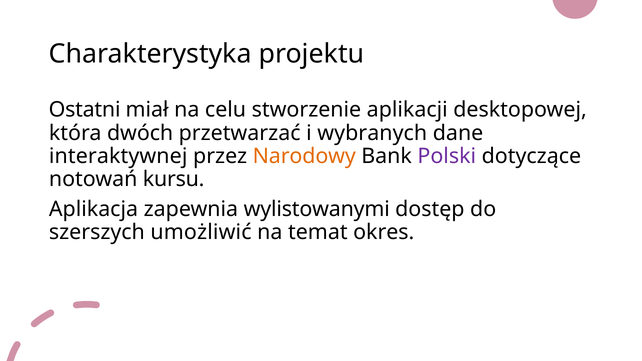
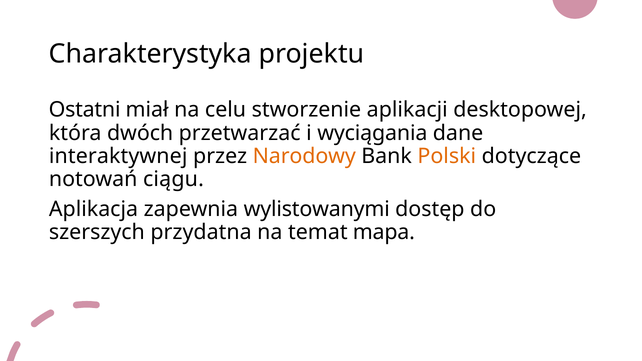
wybranych: wybranych -> wyciągania (372, 133)
Polski colour: purple -> orange (447, 156)
kursu: kursu -> ciągu (173, 179)
umożliwić: umożliwić -> przydatna (201, 232)
okres: okres -> mapa (384, 232)
